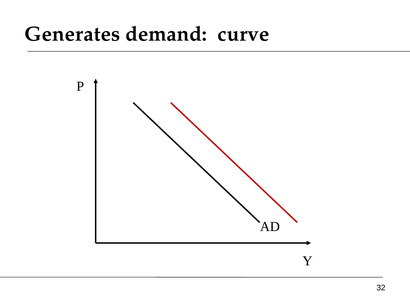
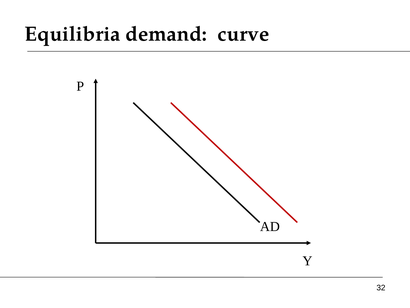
Generates: Generates -> Equilibria (73, 34)
